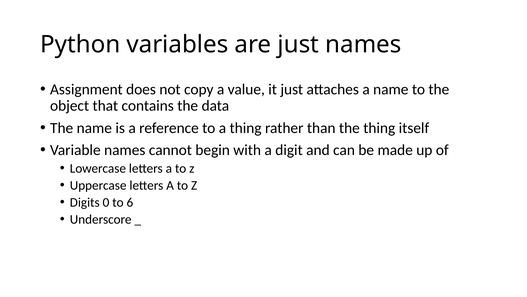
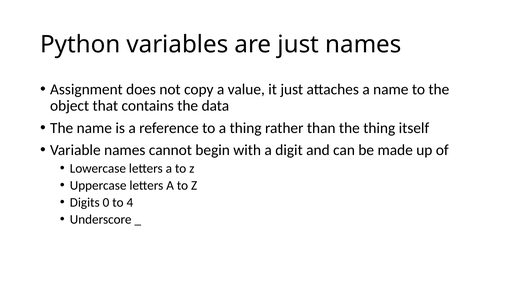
6: 6 -> 4 (130, 202)
